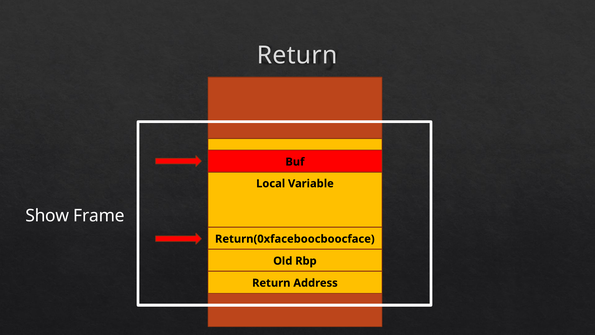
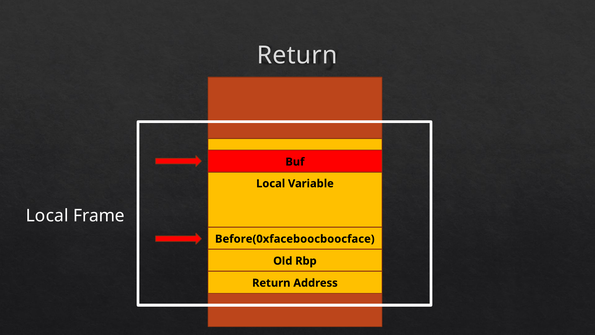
Show: Show -> Local (47, 216)
Return(0xfaceboocboocface: Return(0xfaceboocboocface -> Before(0xfaceboocboocface (295, 239)
